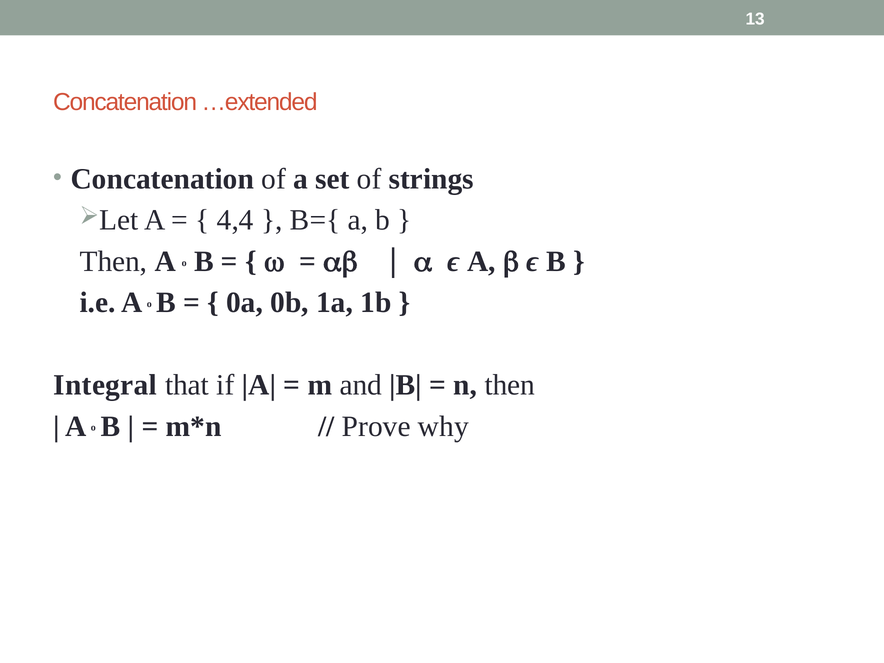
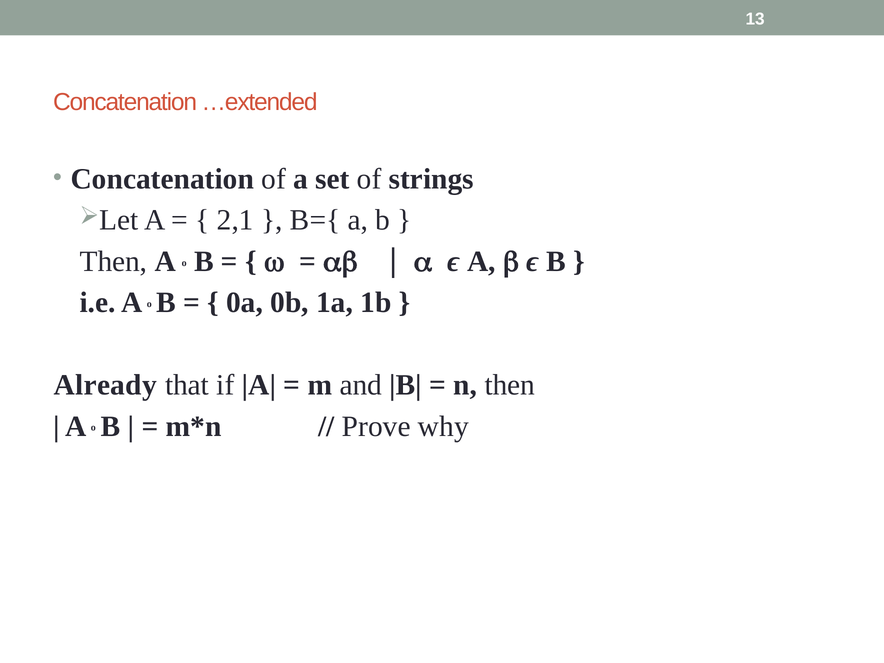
4,4: 4,4 -> 2,1 (235, 220)
Integral: Integral -> Already (105, 385)
